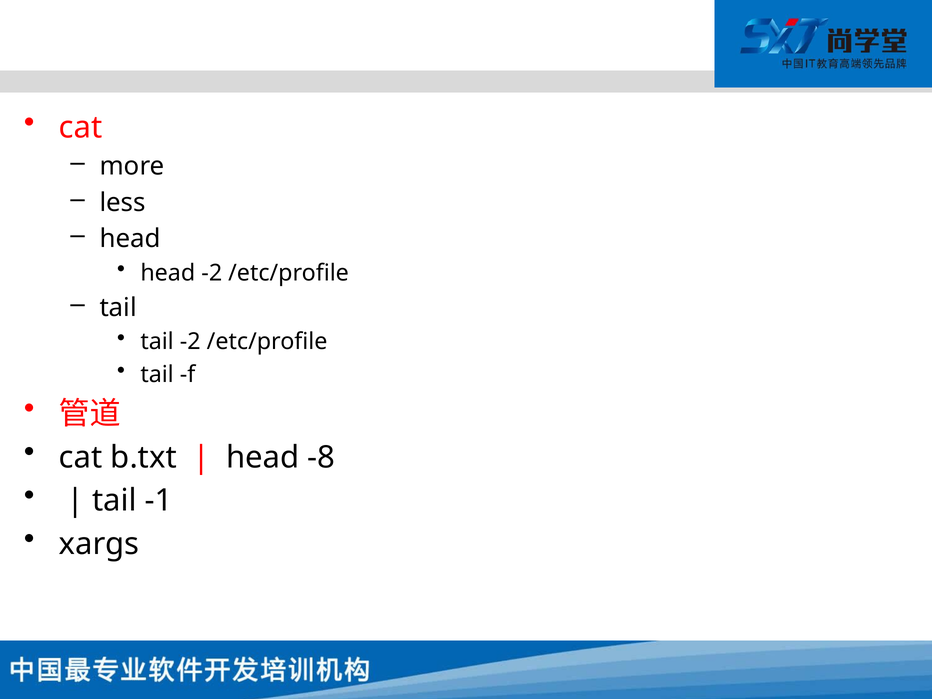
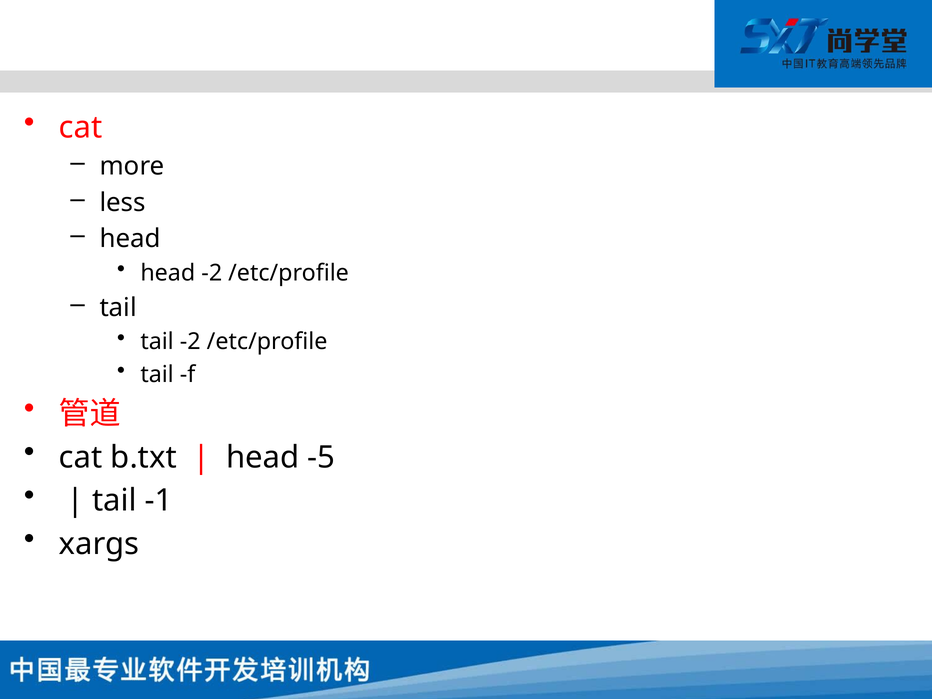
-8: -8 -> -5 (321, 457)
